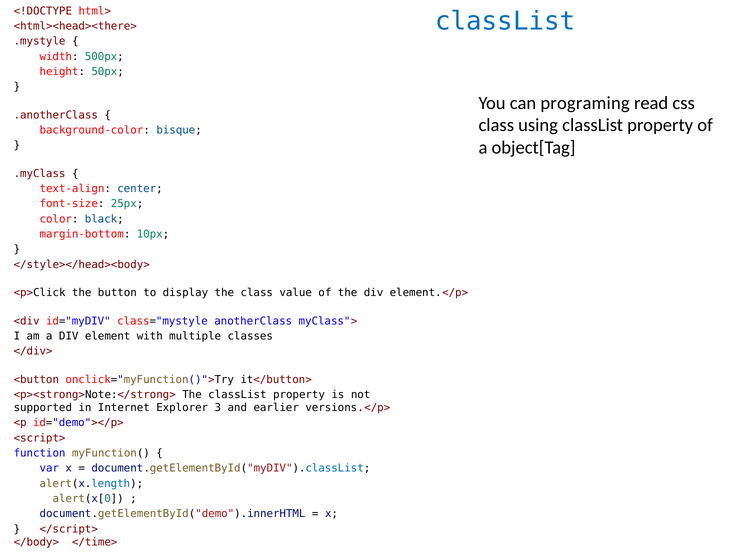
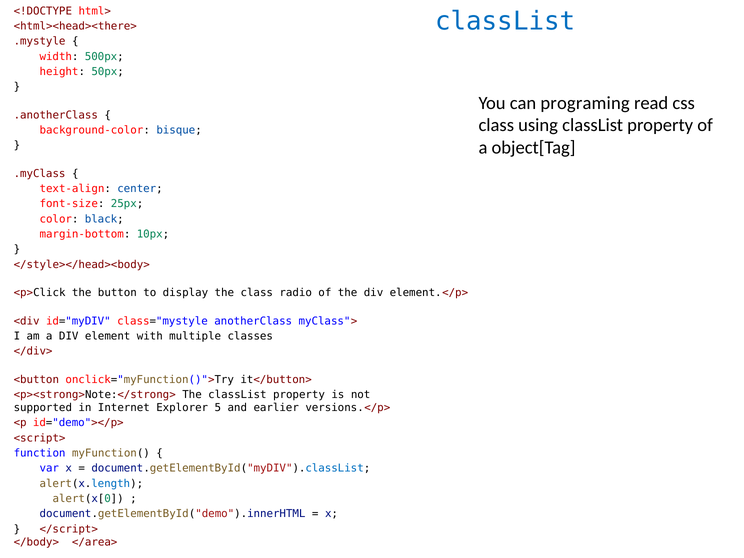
value: value -> radio (296, 293)
3: 3 -> 5 (218, 408)
</time>: </time> -> </area> (95, 542)
